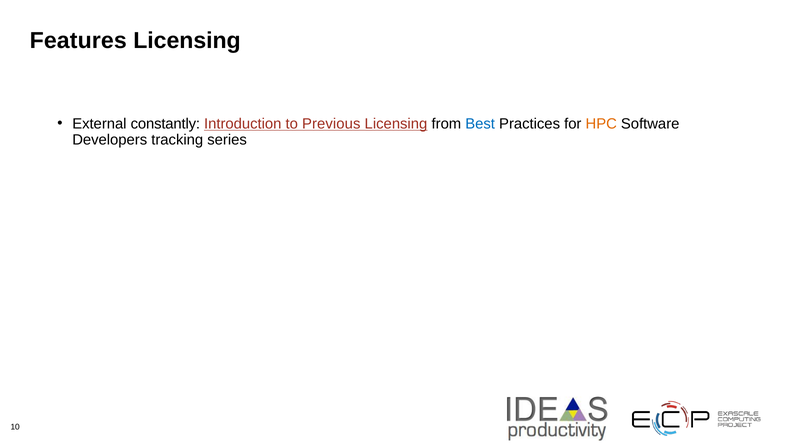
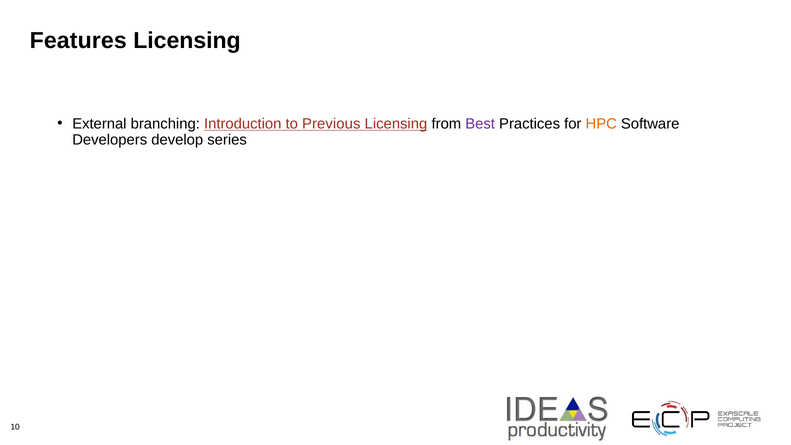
constantly: constantly -> branching (165, 124)
Best colour: blue -> purple (480, 124)
tracking: tracking -> develop (177, 140)
